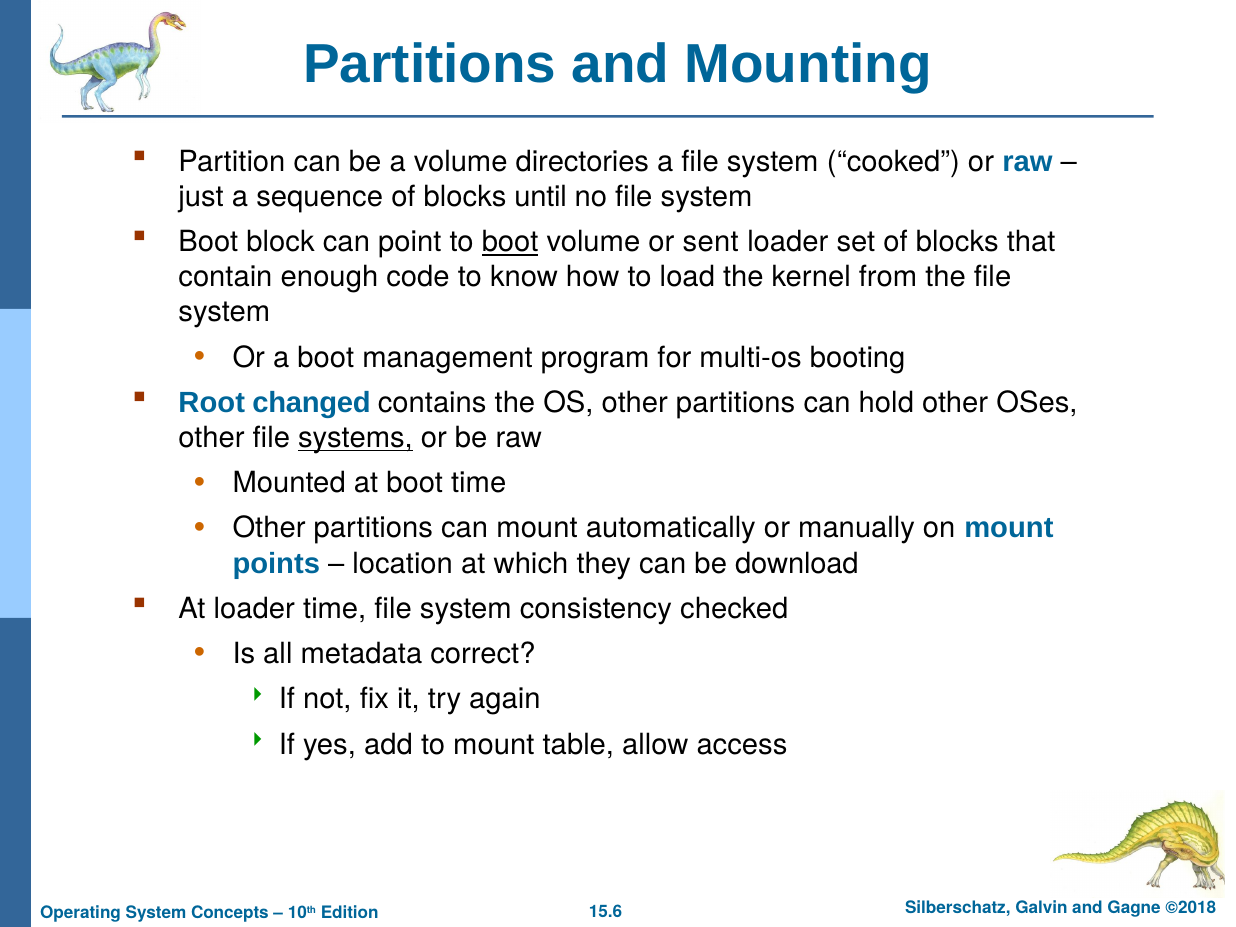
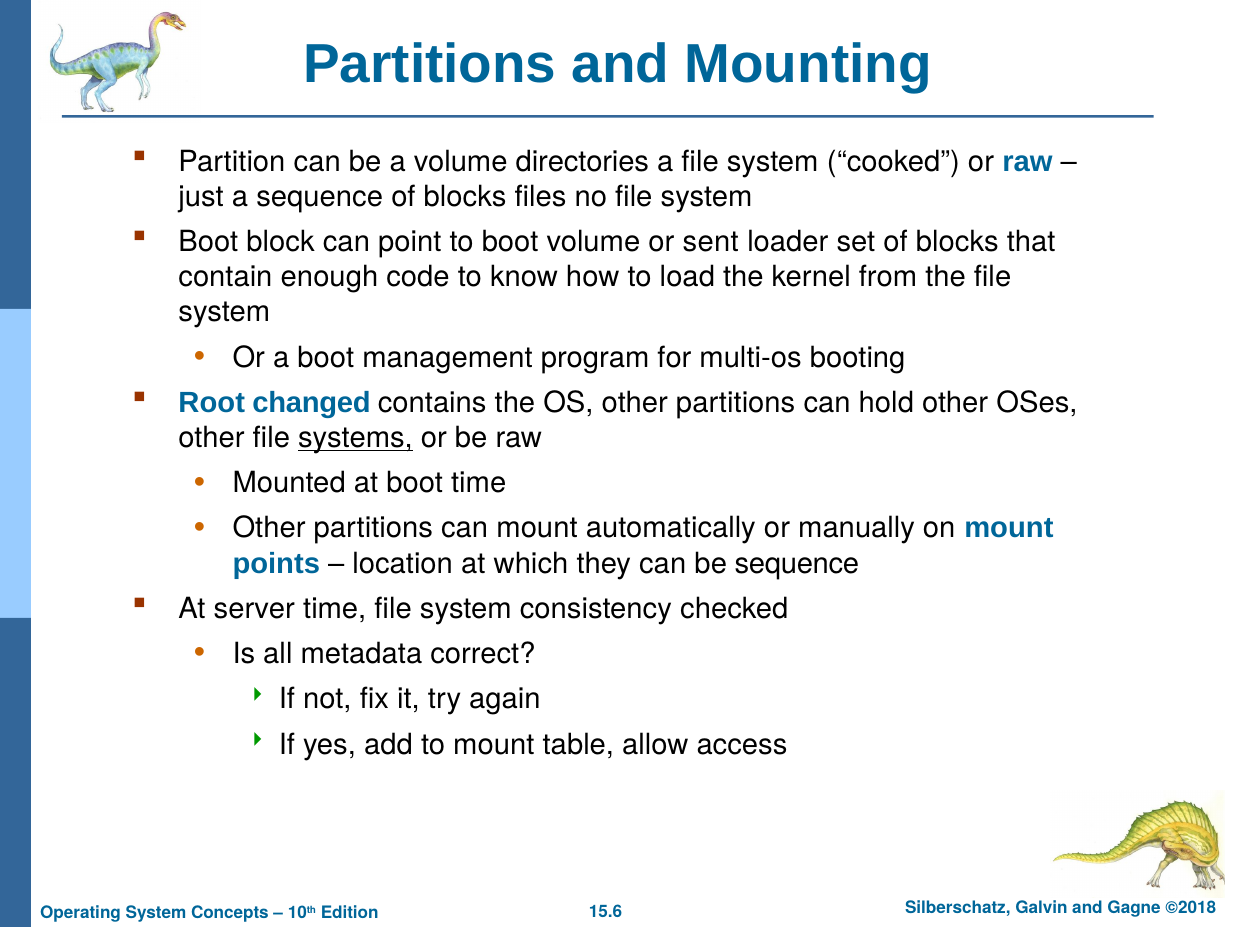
until: until -> files (540, 197)
boot underline: present -> none (510, 242)
be download: download -> sequence (797, 563)
At loader: loader -> server (254, 609)
